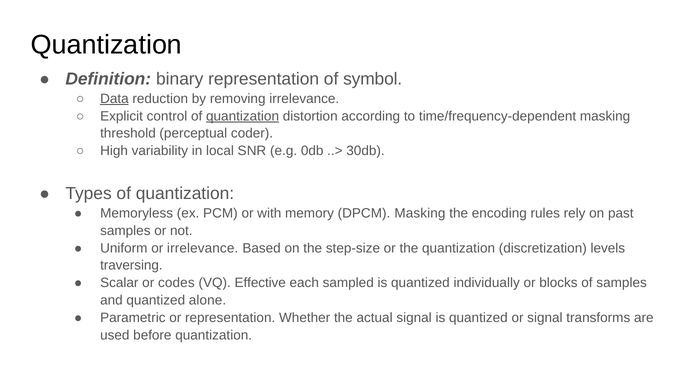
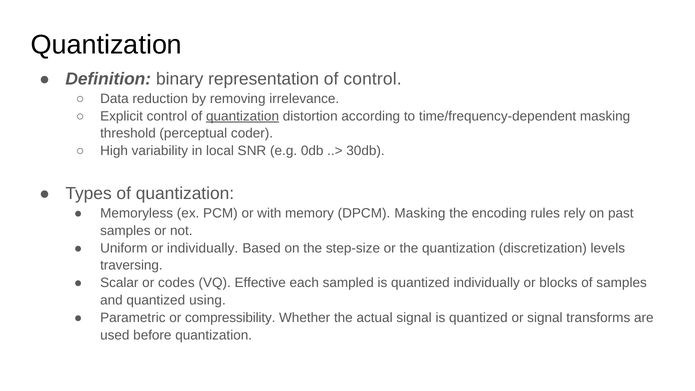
of symbol: symbol -> control (373, 79)
Data underline: present -> none (114, 99)
or irrelevance: irrelevance -> individually (203, 248)
alone: alone -> using (207, 300)
or representation: representation -> compressibility (230, 318)
